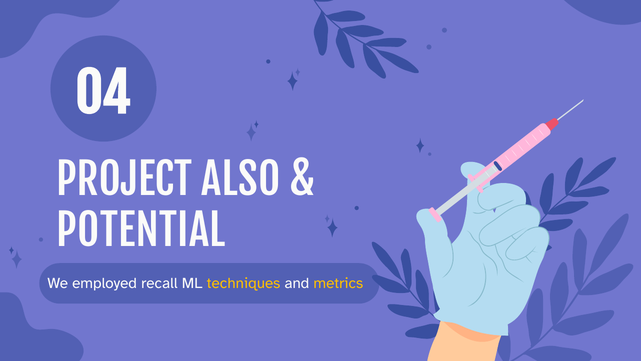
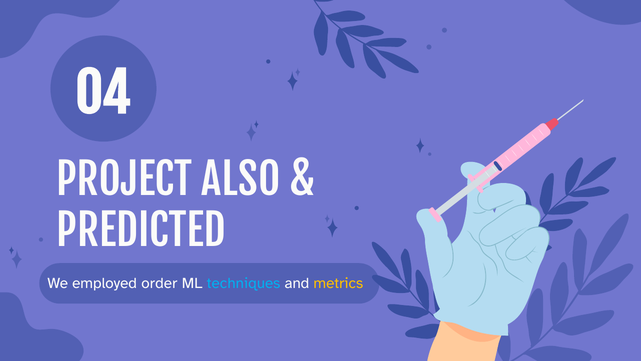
POTENTIAL: POTENTIAL -> PREDICTED (141, 232)
recall: recall -> order (159, 283)
techniques colour: yellow -> light blue (244, 283)
